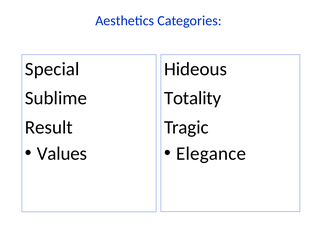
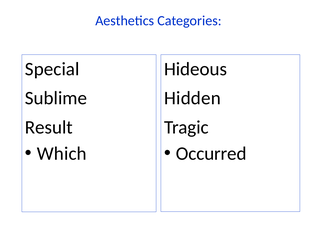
Totality: Totality -> Hidden (192, 98)
Values: Values -> Which (62, 153)
Elegance: Elegance -> Occurred (211, 153)
